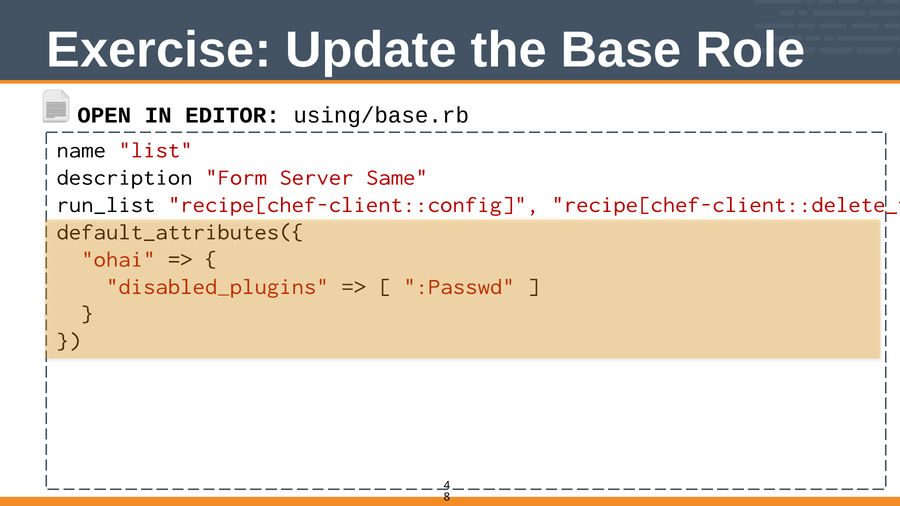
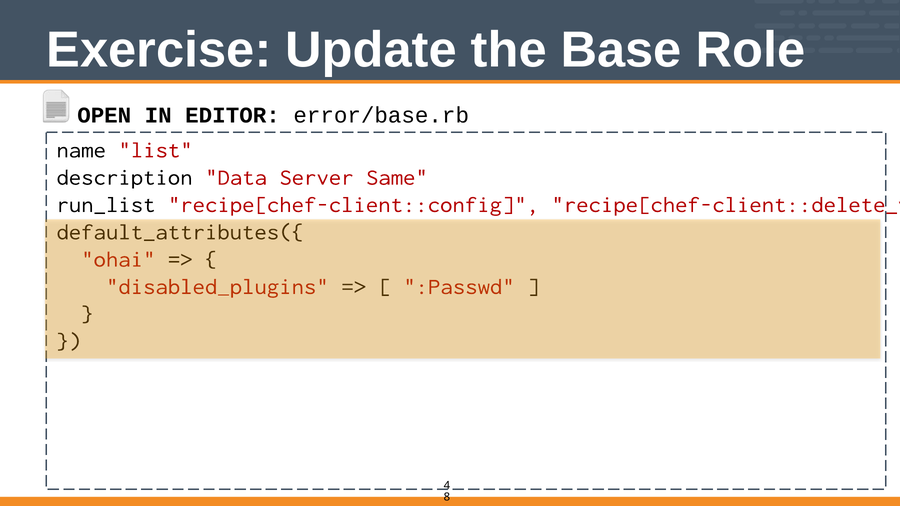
using/base.rb: using/base.rb -> error/base.rb (381, 116)
Form: Form -> Data (236, 177)
